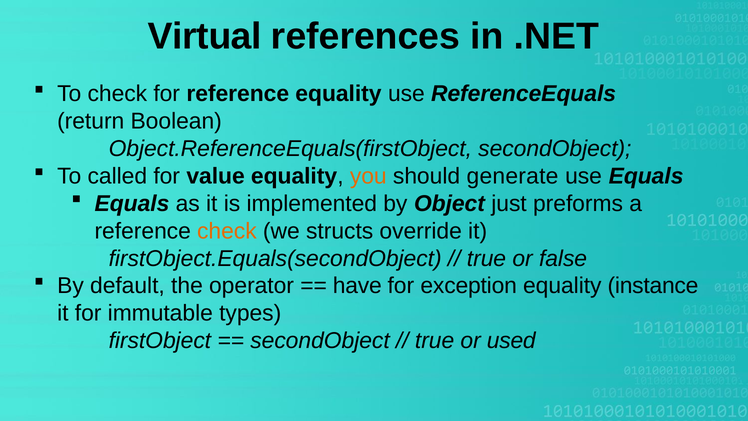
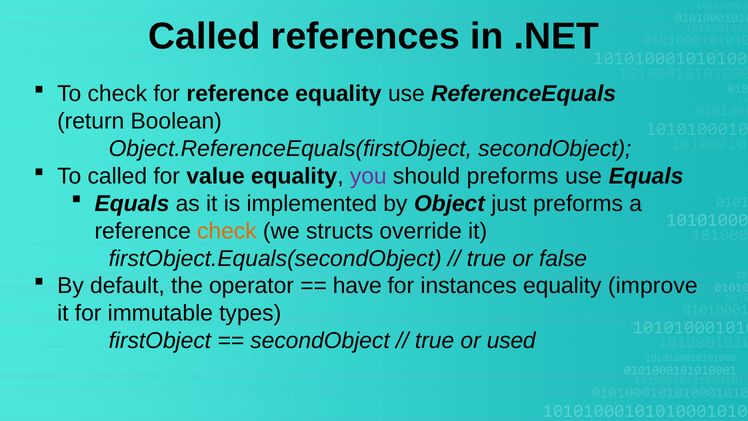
Virtual: Virtual -> Called (205, 36)
you colour: orange -> purple (368, 176)
should generate: generate -> preforms (513, 176)
exception: exception -> instances (469, 286)
instance: instance -> improve (653, 286)
